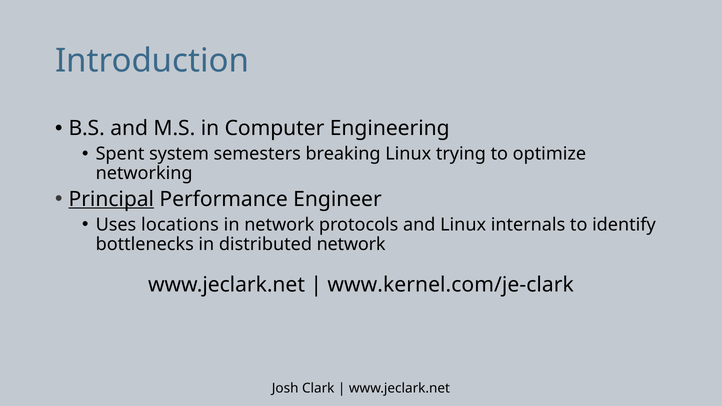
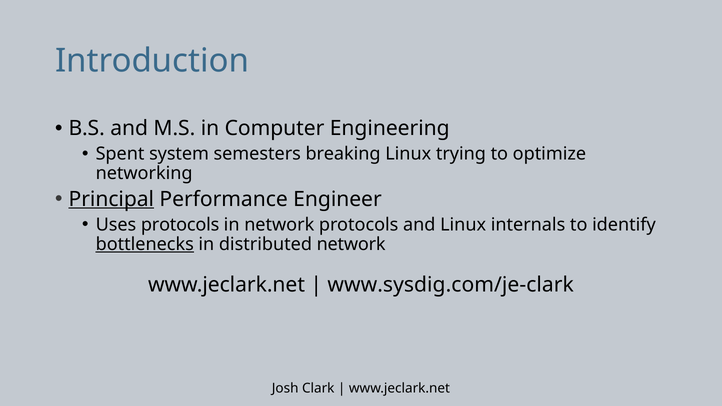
Uses locations: locations -> protocols (180, 225)
bottlenecks underline: none -> present (145, 244)
www.kernel.com/je-clark: www.kernel.com/je-clark -> www.sysdig.com/je-clark (451, 285)
